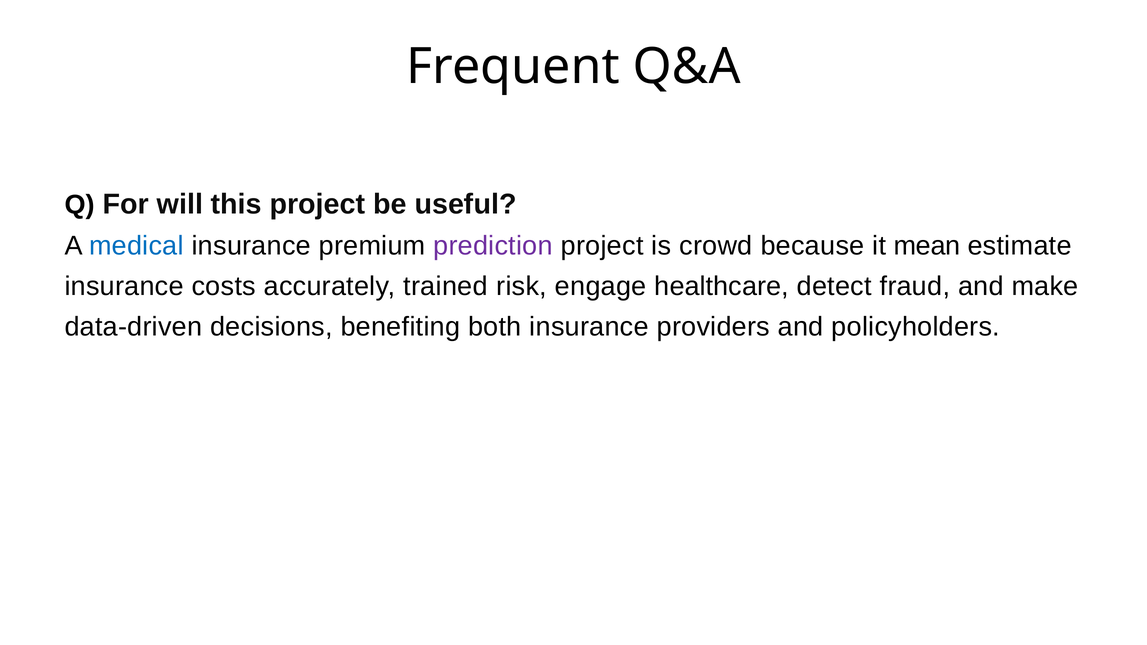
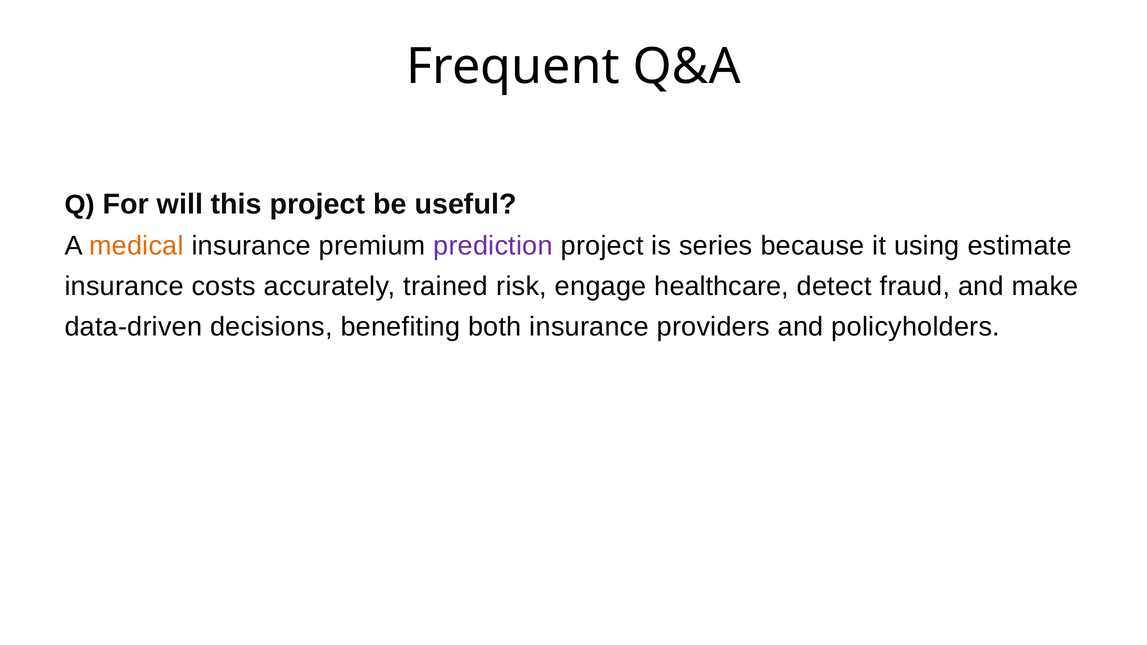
medical colour: blue -> orange (136, 246)
crowd: crowd -> series (716, 246)
mean: mean -> using (927, 246)
